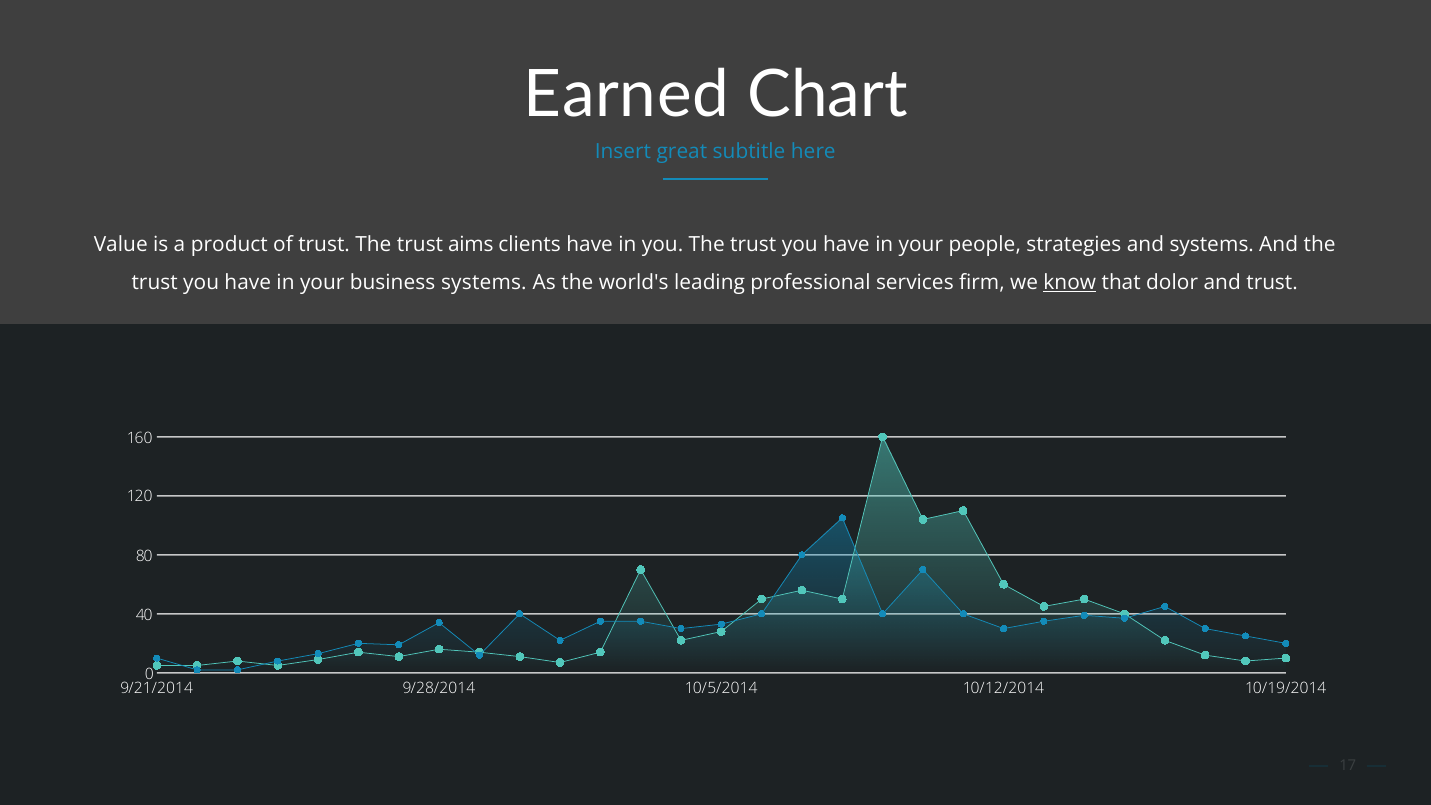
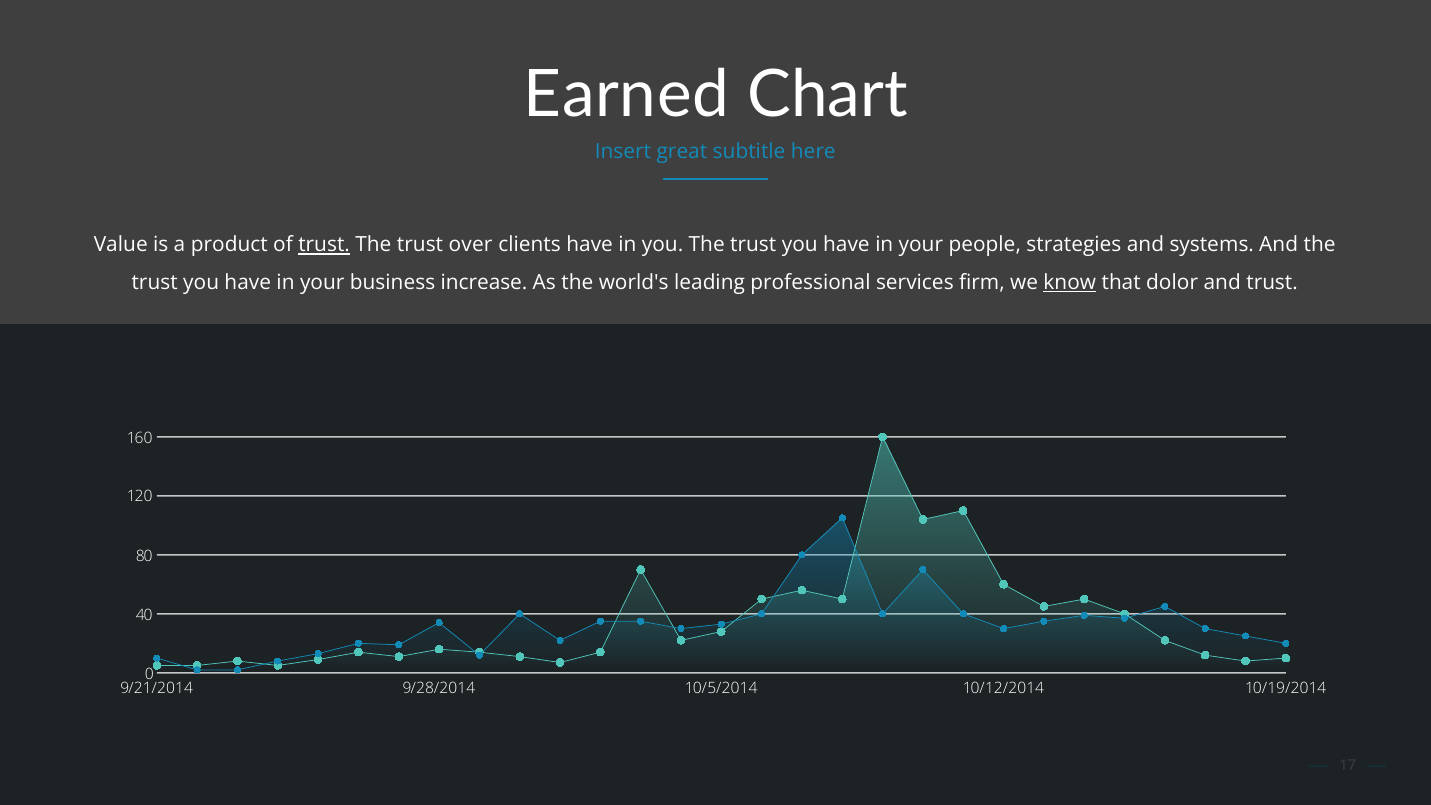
trust underline: none -> present (324, 245)
aims: aims -> over (471, 245)
business systems: systems -> increase (484, 283)
